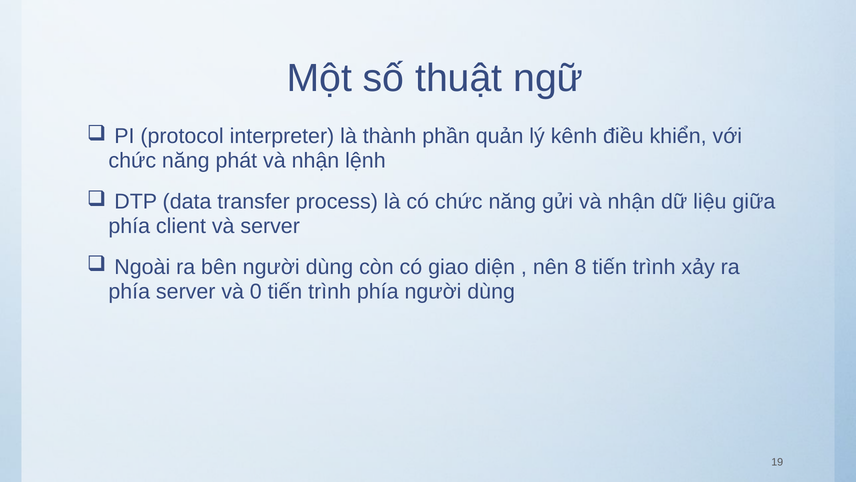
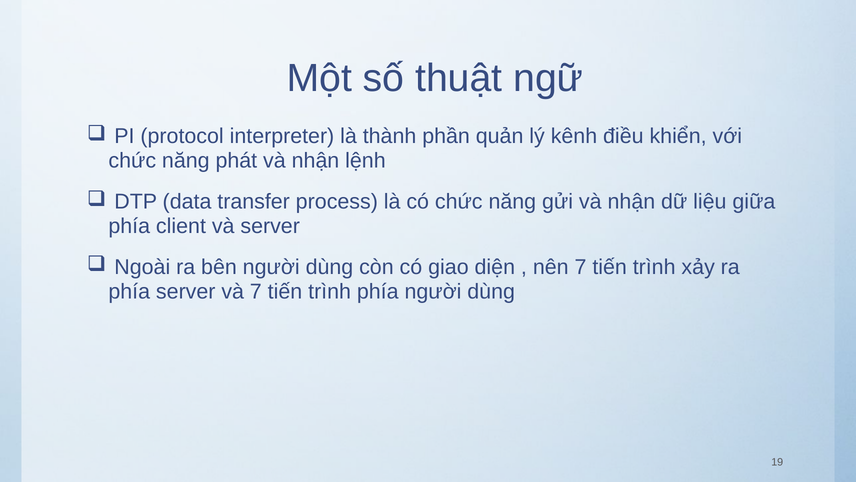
nên 8: 8 -> 7 (580, 267)
và 0: 0 -> 7 (256, 291)
